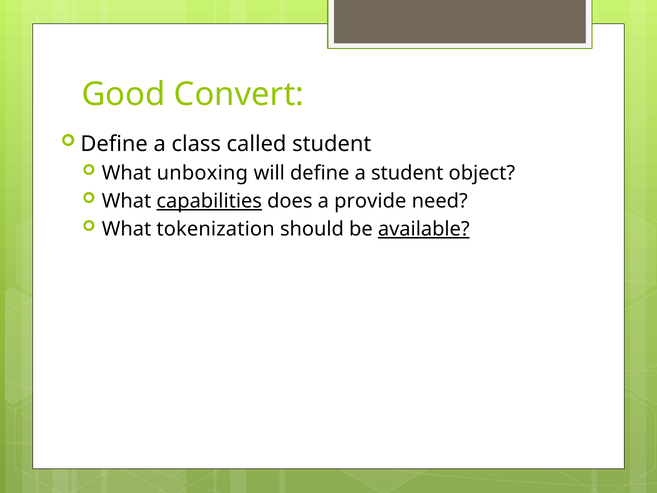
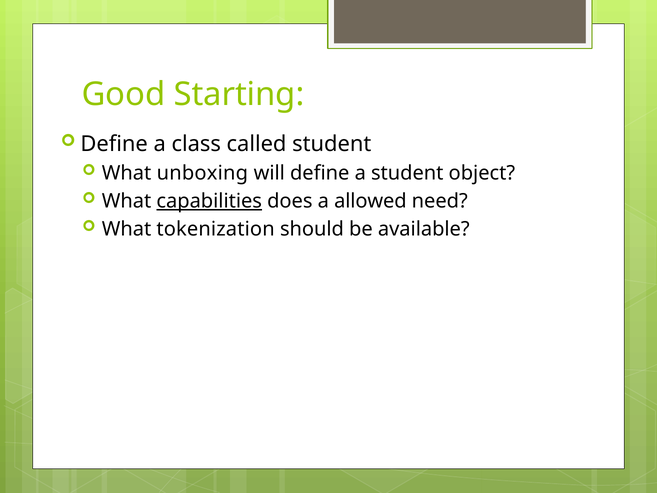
Convert: Convert -> Starting (239, 94)
provide: provide -> allowed (370, 201)
available underline: present -> none (424, 229)
